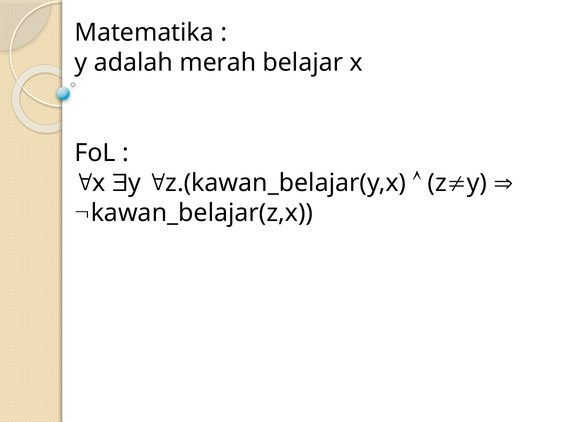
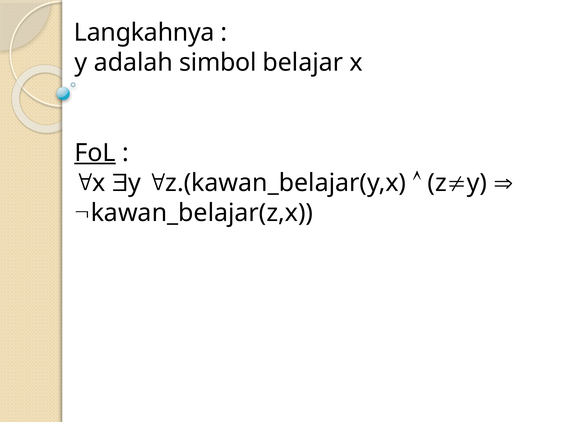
Matematika: Matematika -> Langkahnya (144, 33)
merah: merah -> simbol (218, 63)
FoL underline: none -> present (95, 153)
